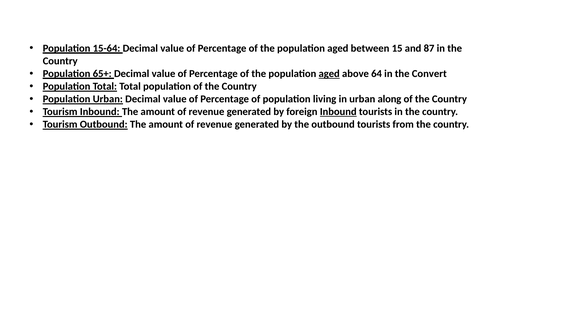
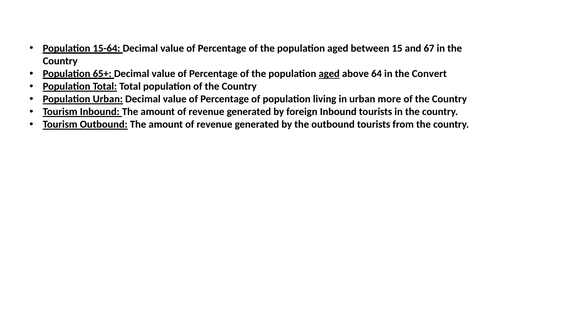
87: 87 -> 67 (429, 48)
along: along -> more (389, 99)
Inbound underline: present -> none (338, 112)
